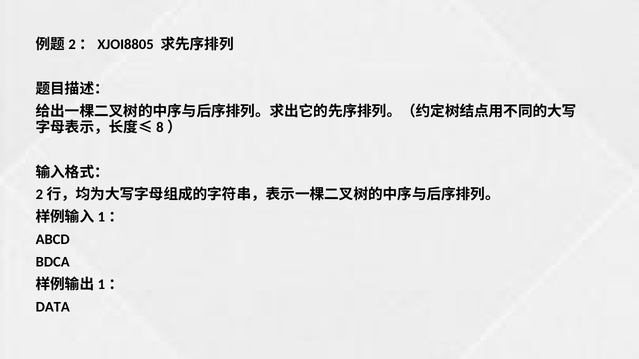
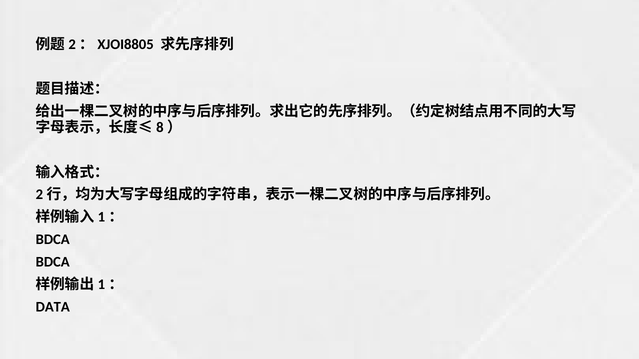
ABCD: ABCD -> BDCA (53, 240)
